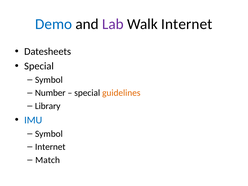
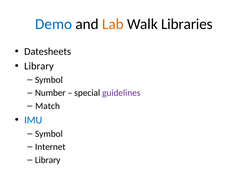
Lab colour: purple -> orange (113, 24)
Walk Internet: Internet -> Libraries (187, 24)
Special: Special -> Library (39, 66)
guidelines colour: orange -> purple (121, 93)
Library: Library -> Match (48, 106)
Match: Match -> Library (48, 160)
